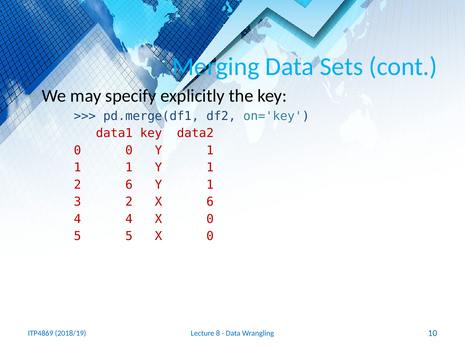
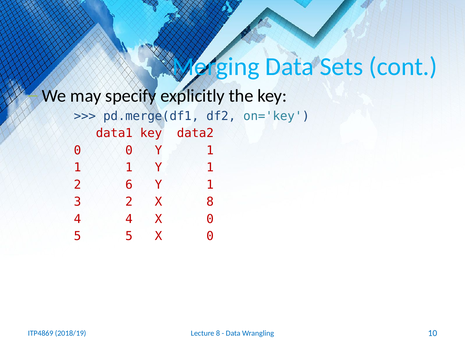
X 6: 6 -> 8 (210, 202)
